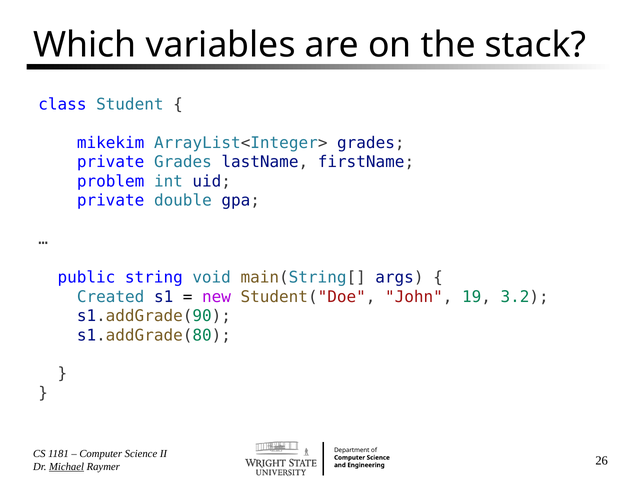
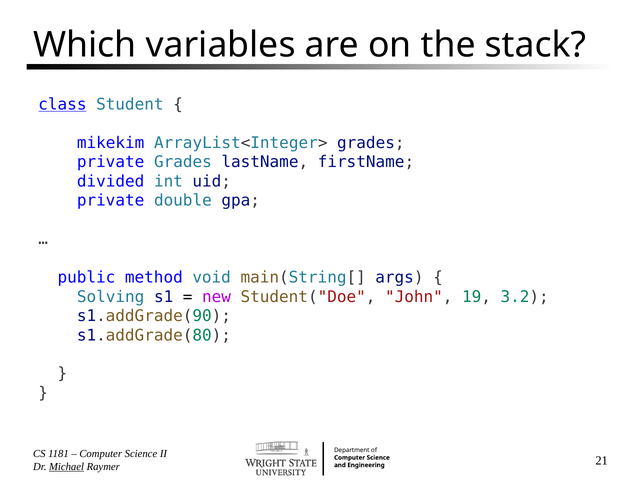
class underline: none -> present (62, 104)
problem: problem -> divided (111, 181)
string: string -> method (154, 277)
Created: Created -> Solving (111, 297)
26: 26 -> 21 (602, 460)
